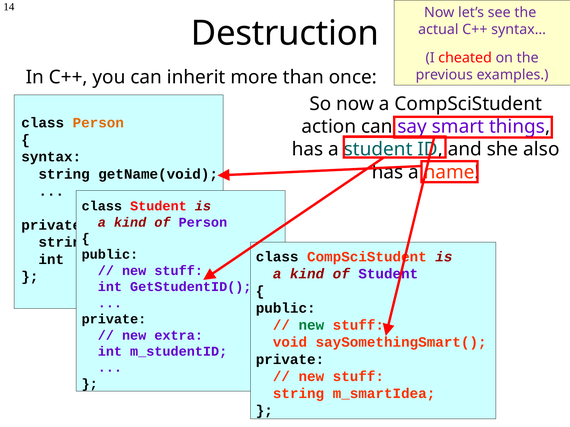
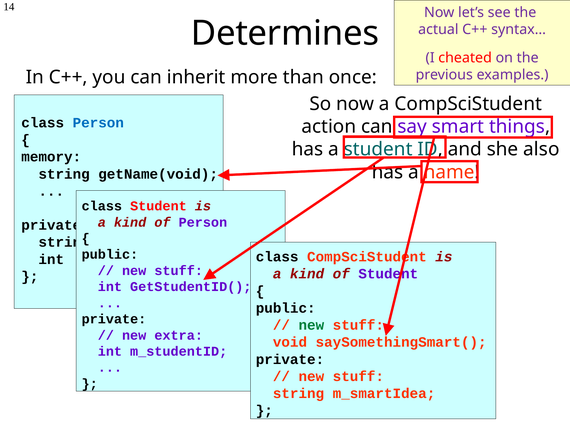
Destruction: Destruction -> Determines (285, 33)
Person colour: orange -> blue (98, 123)
syntax: syntax -> memory (51, 157)
